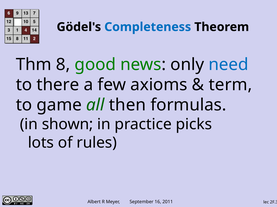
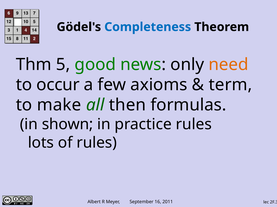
8: 8 -> 5 (63, 65)
need colour: blue -> orange (228, 65)
there: there -> occur (58, 85)
game: game -> make (59, 105)
practice picks: picks -> rules (194, 125)
